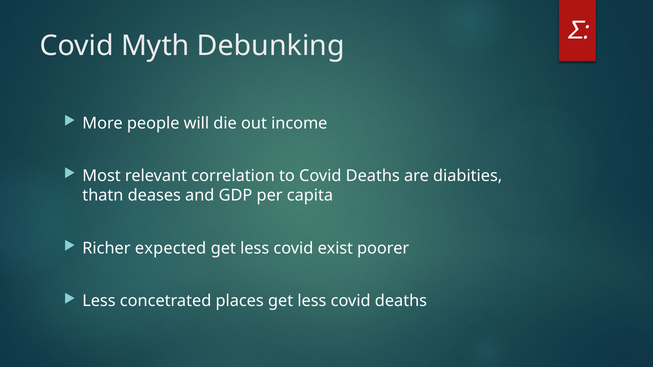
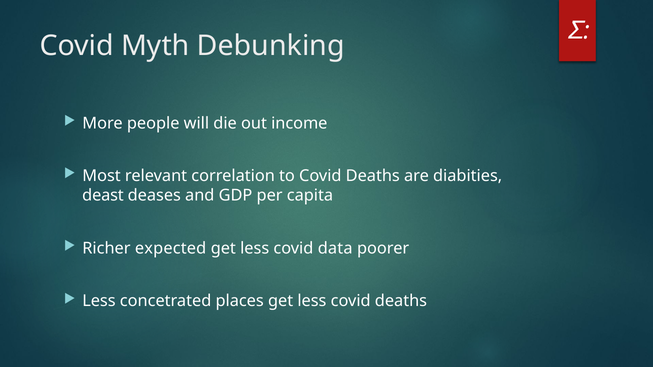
thatn: thatn -> deast (103, 196)
exist: exist -> data (335, 249)
